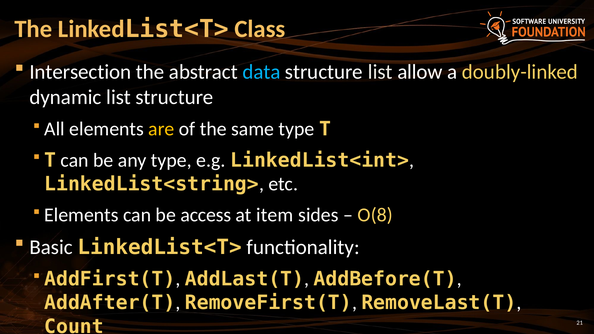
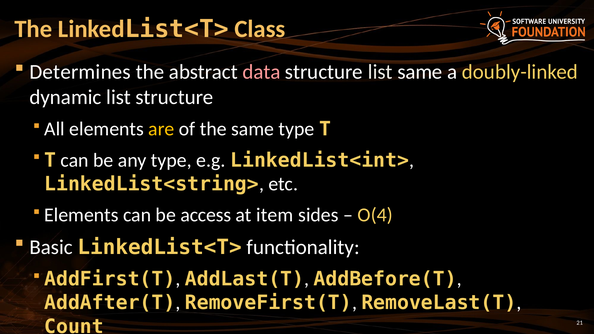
Intersection: Intersection -> Determines (80, 72)
data colour: light blue -> pink (261, 72)
list allow: allow -> same (420, 72)
O(8: O(8 -> O(4 (375, 215)
